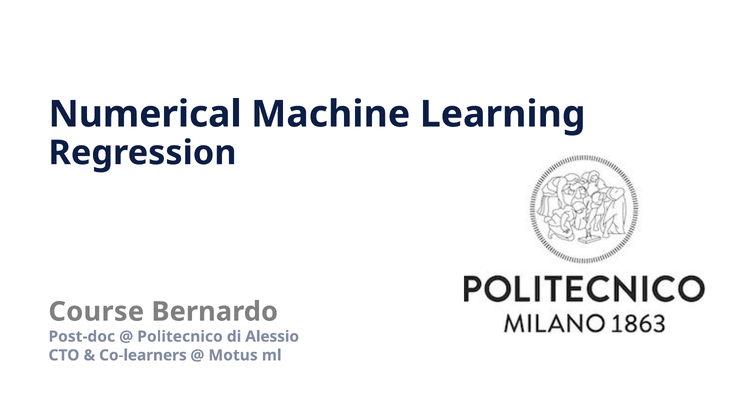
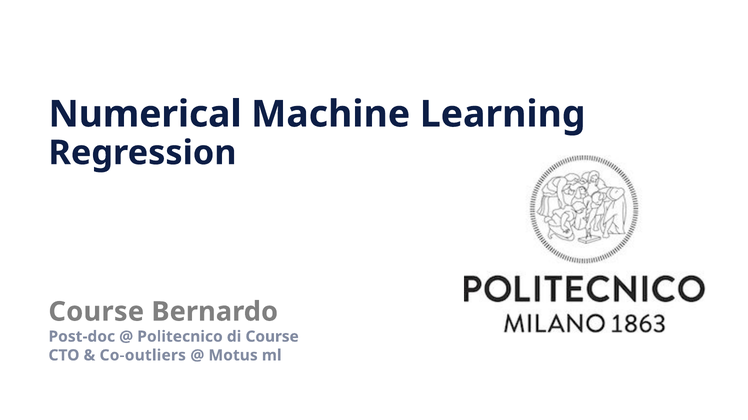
di Alessio: Alessio -> Course (272, 337)
Co-learners: Co-learners -> Co-outliers (143, 356)
